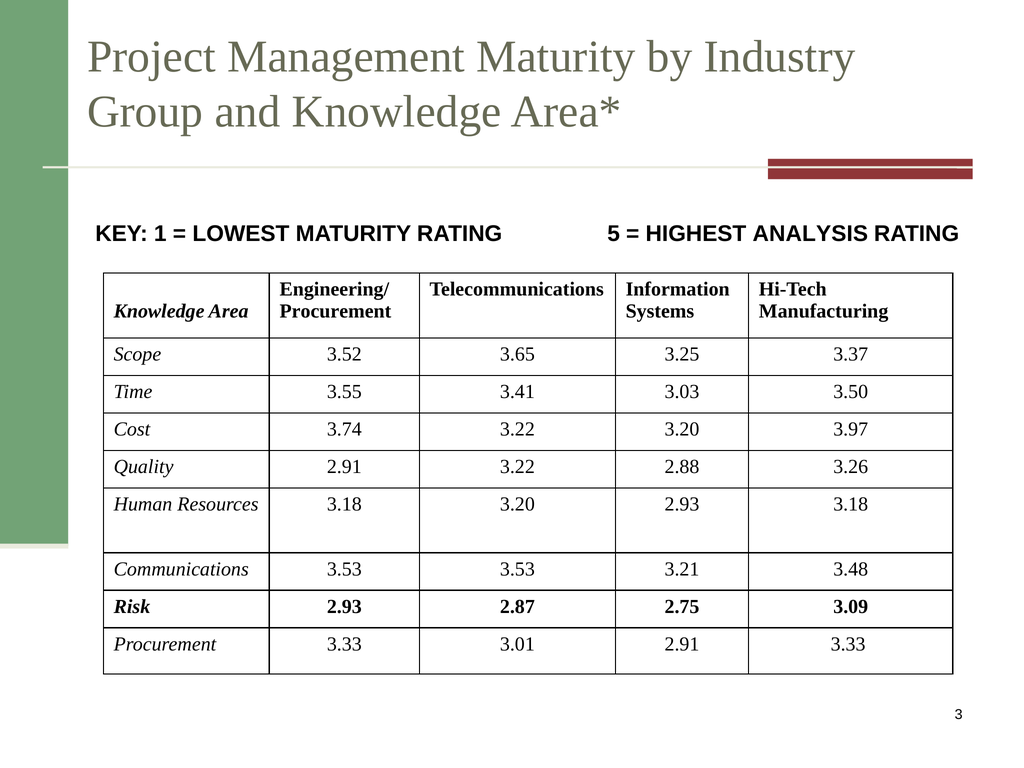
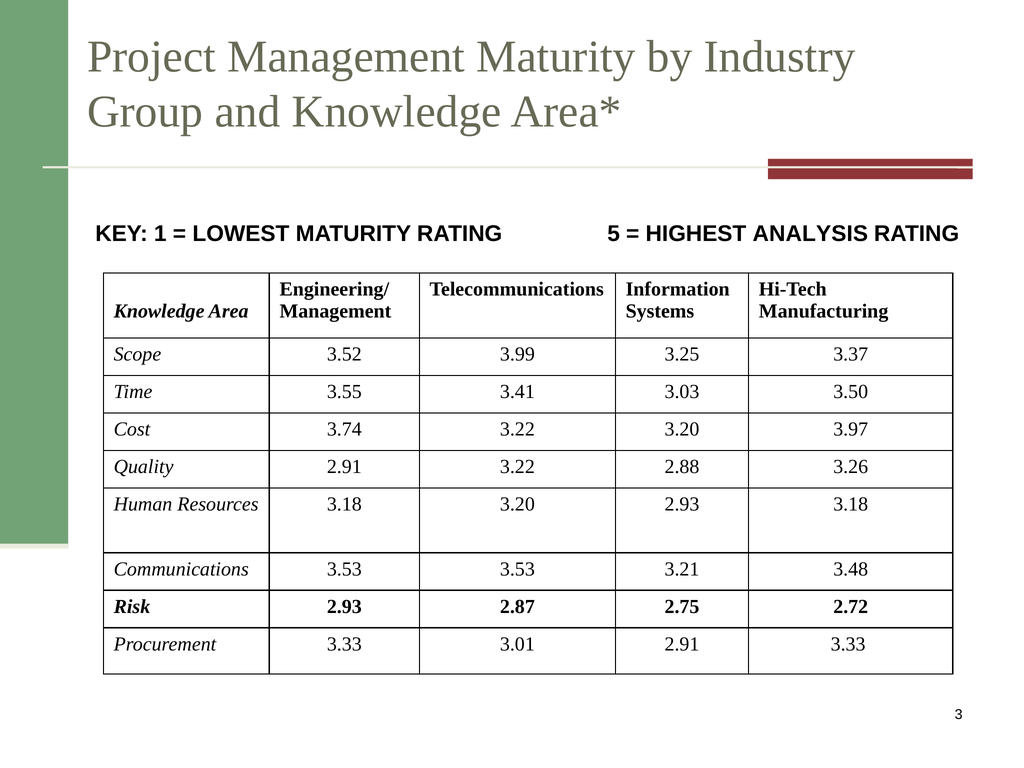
Procurement: Procurement -> Management (335, 311)
3.65: 3.65 -> 3.99 (517, 354)
3.09: 3.09 -> 2.72 (851, 607)
